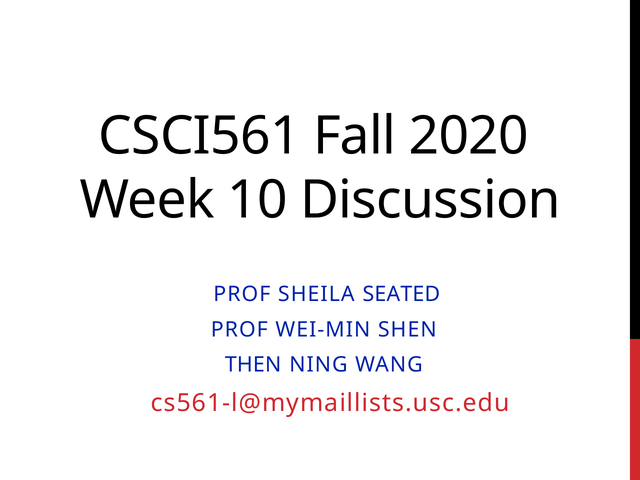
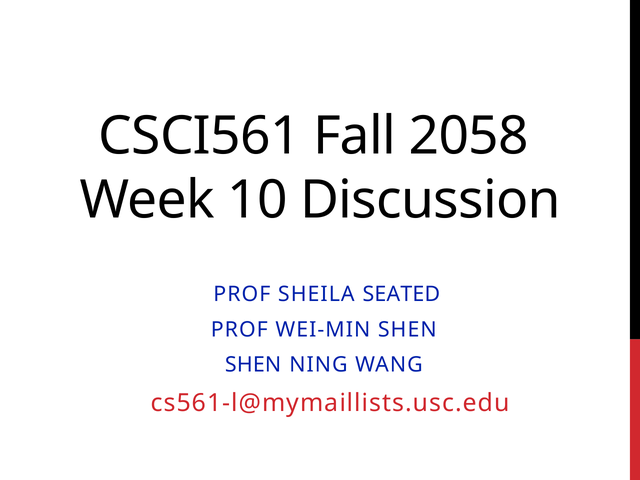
2020: 2020 -> 2058 (469, 136)
THEN: THEN -> SHEN (253, 365)
